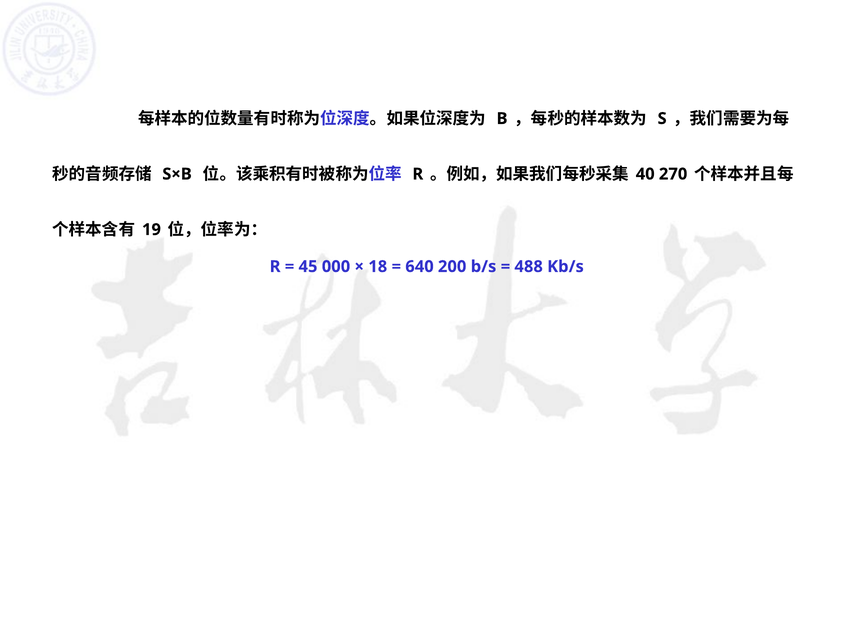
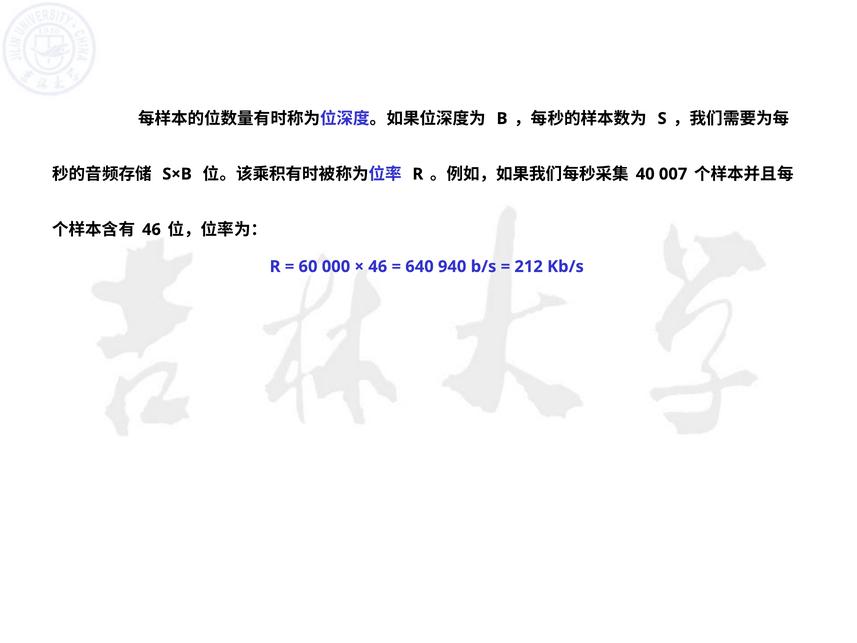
270: 270 -> 007 (673, 174)
19: 19 -> 46 (151, 229)
45: 45 -> 60 (308, 266)
18: 18 -> 46 (378, 266)
200: 200 -> 940 (452, 266)
488: 488 -> 212 (529, 266)
